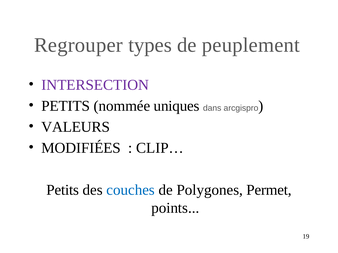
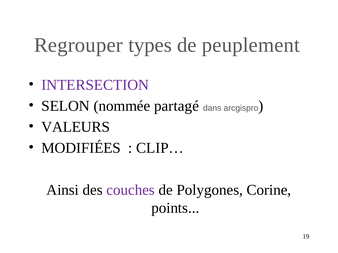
PETITS: PETITS -> SELON (66, 106)
uniques: uniques -> partagé (176, 106)
Petits: Petits -> Ainsi (63, 190)
couches colour: blue -> purple (131, 190)
Permet: Permet -> Corine (269, 190)
